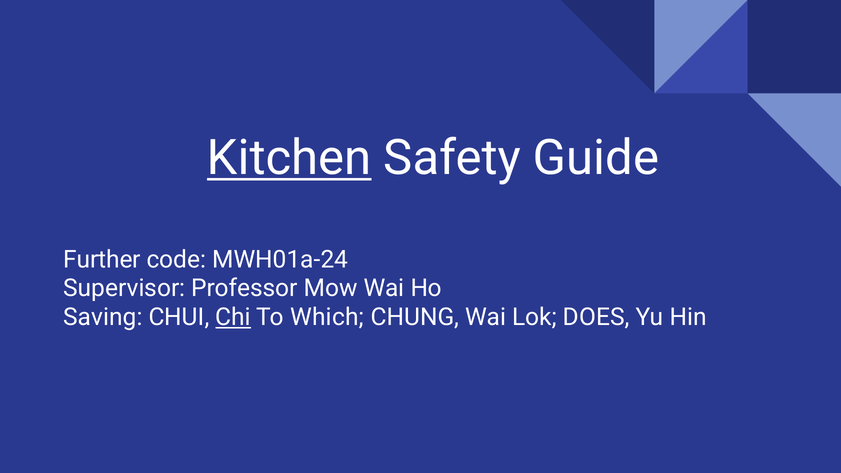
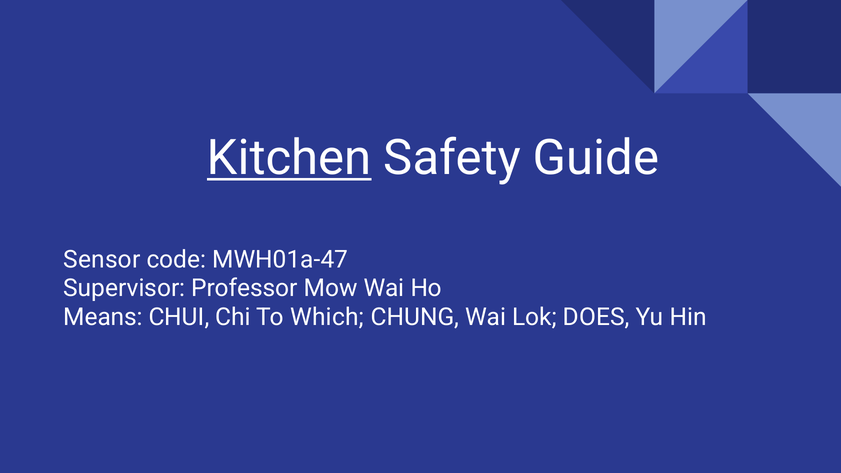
Further: Further -> Sensor (102, 260)
MWH01a-24: MWH01a-24 -> MWH01a-47 (280, 260)
Saving: Saving -> Means (103, 317)
Chi underline: present -> none (233, 317)
